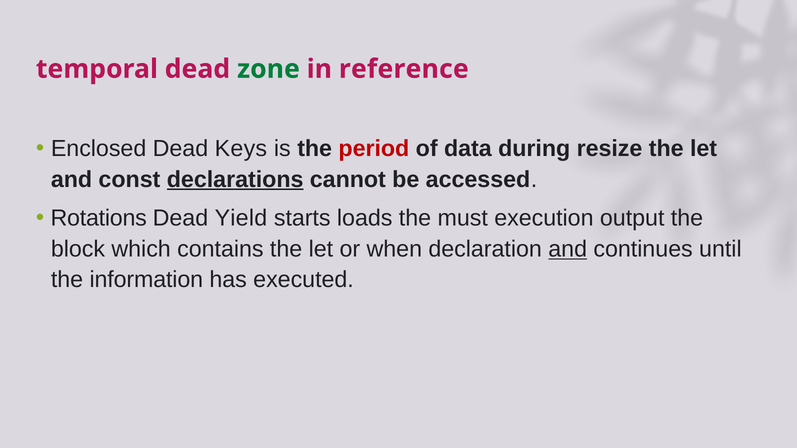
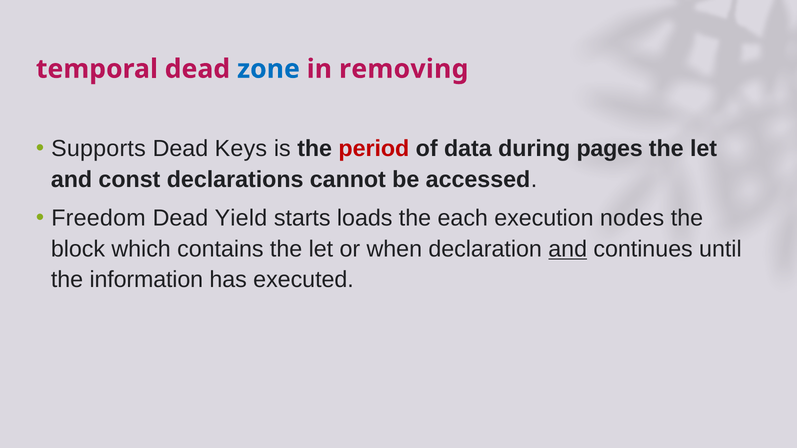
zone colour: green -> blue (268, 69)
reference: reference -> removing (404, 69)
Enclosed: Enclosed -> Supports (98, 149)
resize: resize -> pages (610, 149)
declarations underline: present -> none (235, 179)
Rotations: Rotations -> Freedom (98, 218)
must: must -> each (463, 218)
output: output -> nodes (632, 218)
